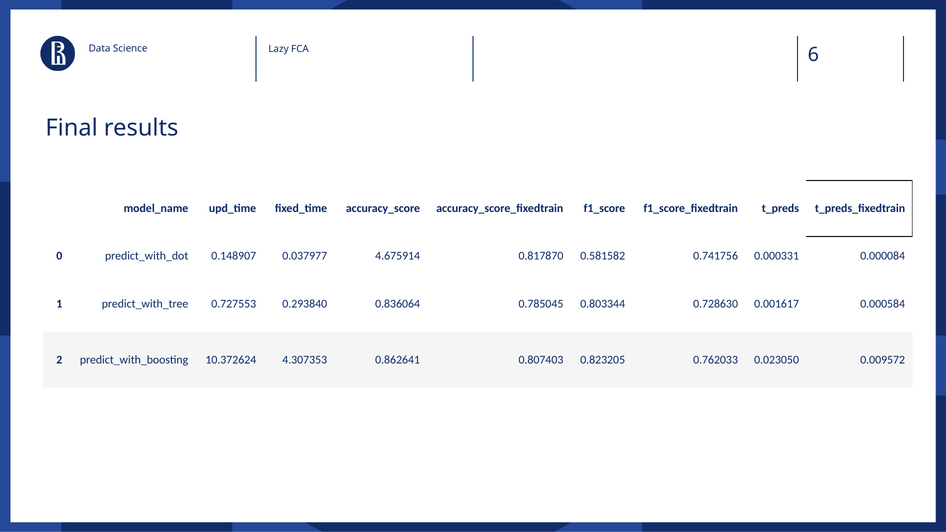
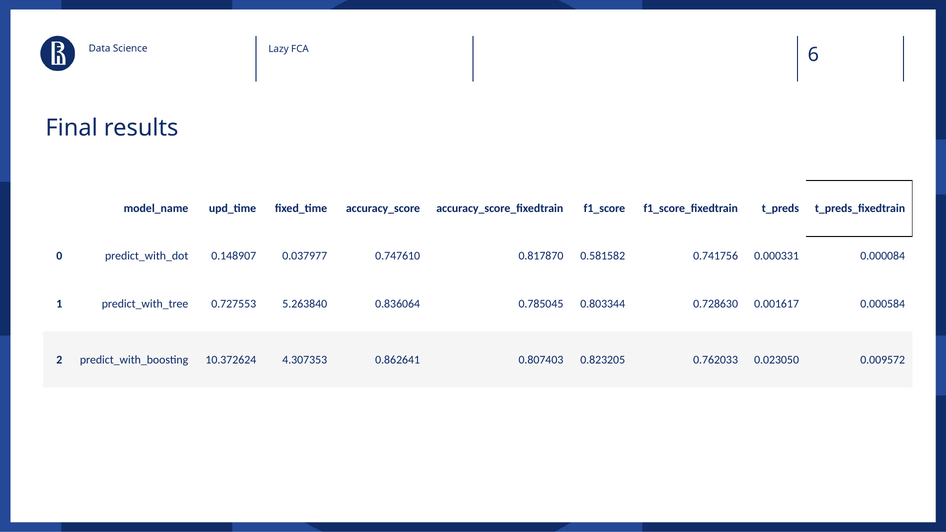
4.675914: 4.675914 -> 0.747610 (398, 256)
0.293840: 0.293840 -> 5.263840 (305, 304)
